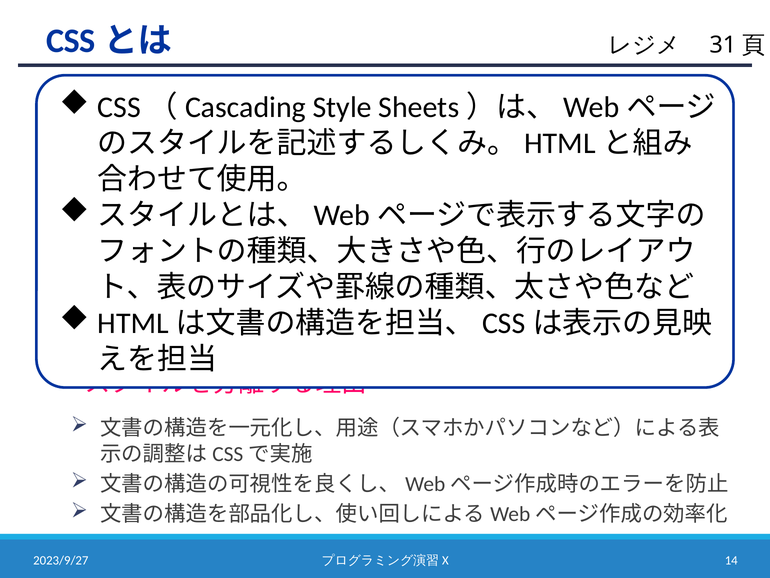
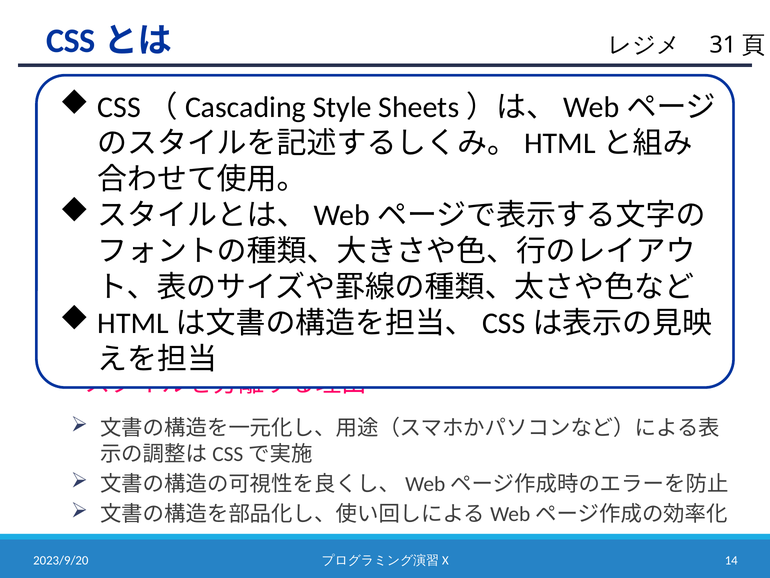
2023/9/27: 2023/9/27 -> 2023/9/20 (61, 560)
